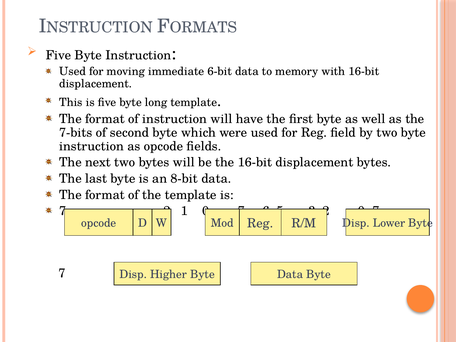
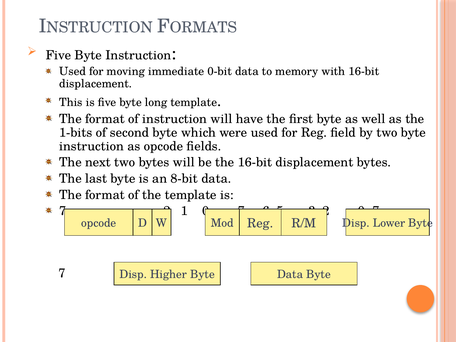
6-bit: 6-bit -> 0-bit (220, 72)
7-bits: 7-bits -> 1-bits (76, 133)
